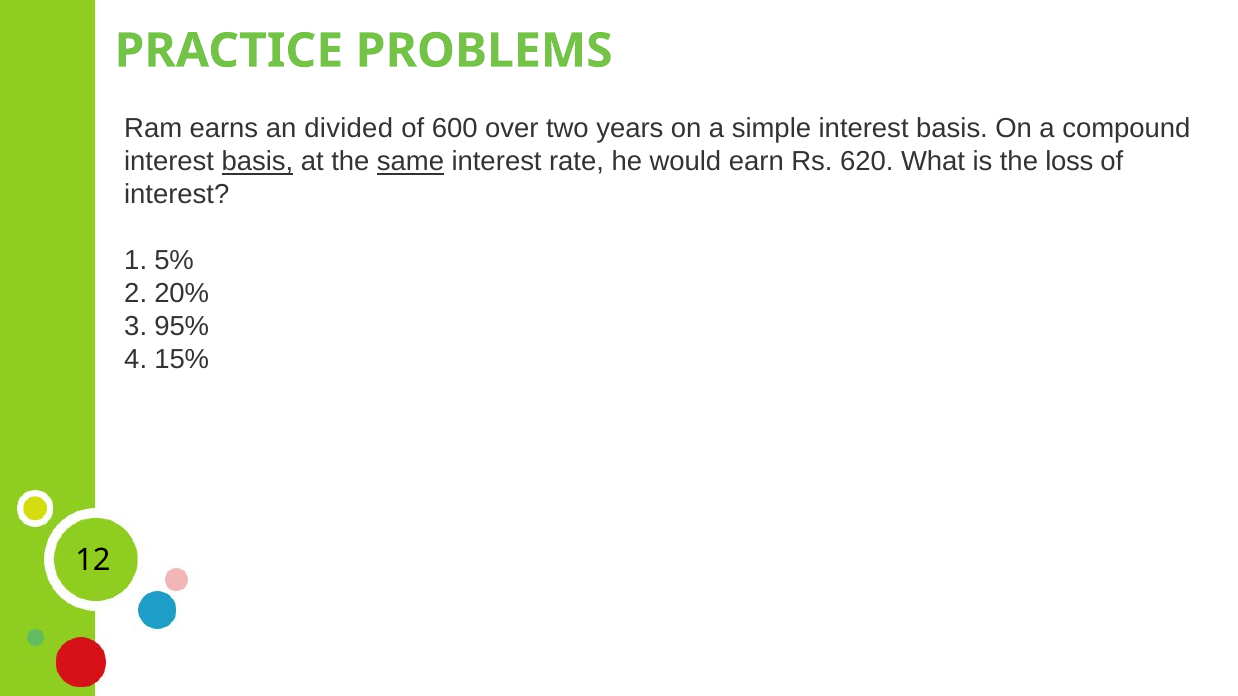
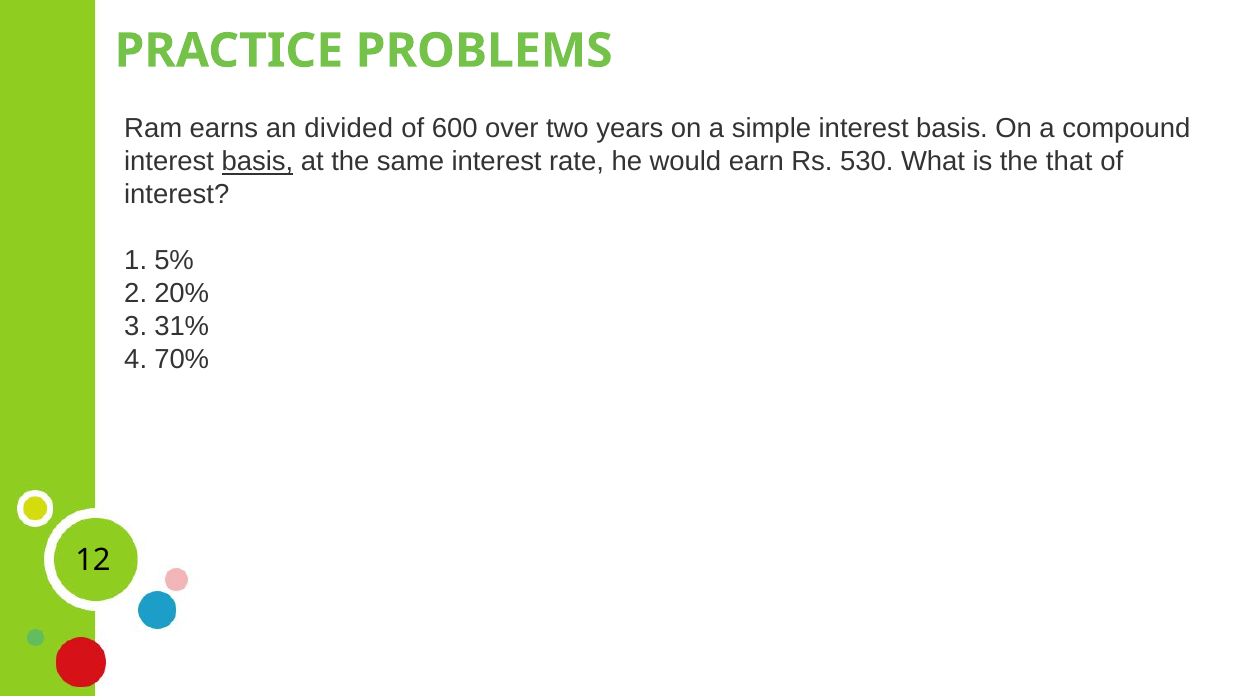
same underline: present -> none (411, 162)
620: 620 -> 530 (867, 162)
loss: loss -> that (1069, 162)
95%: 95% -> 31% (182, 327)
15%: 15% -> 70% (182, 360)
